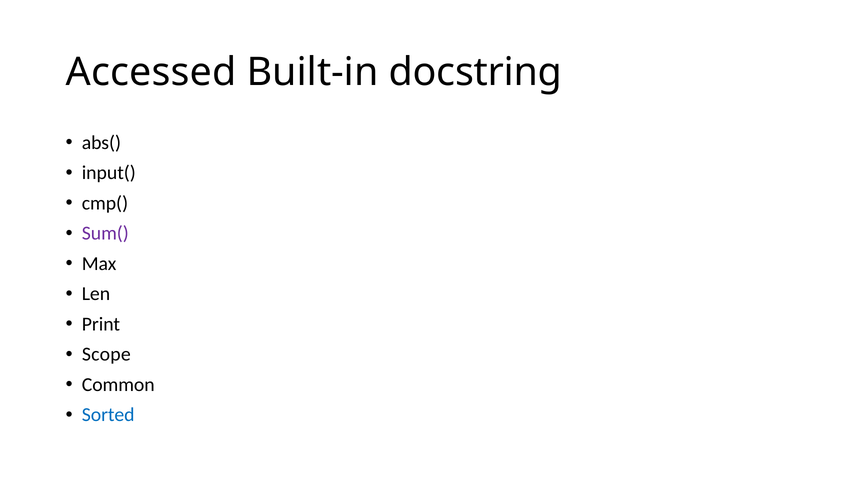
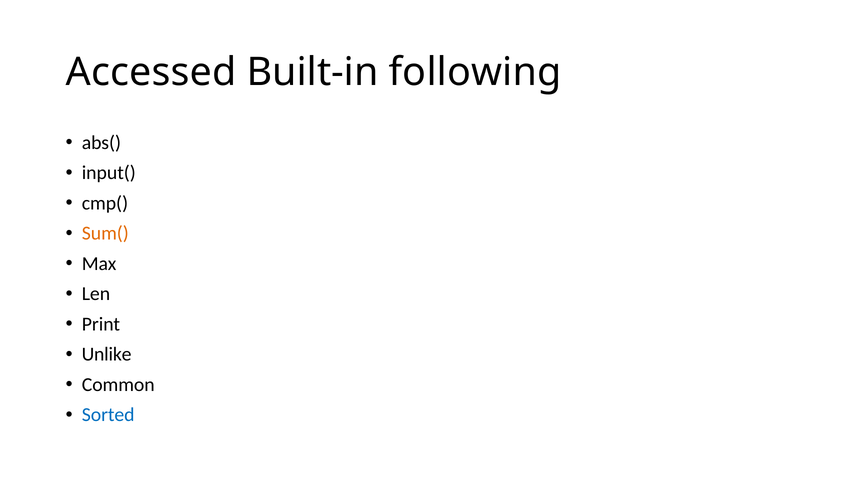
docstring: docstring -> following (475, 72)
Sum( colour: purple -> orange (105, 234)
Scope: Scope -> Unlike (107, 355)
